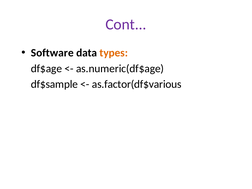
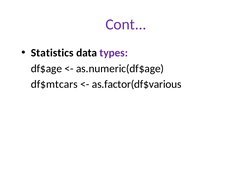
Software: Software -> Statistics (52, 53)
types colour: orange -> purple (114, 53)
df$sample: df$sample -> df$mtcars (54, 84)
